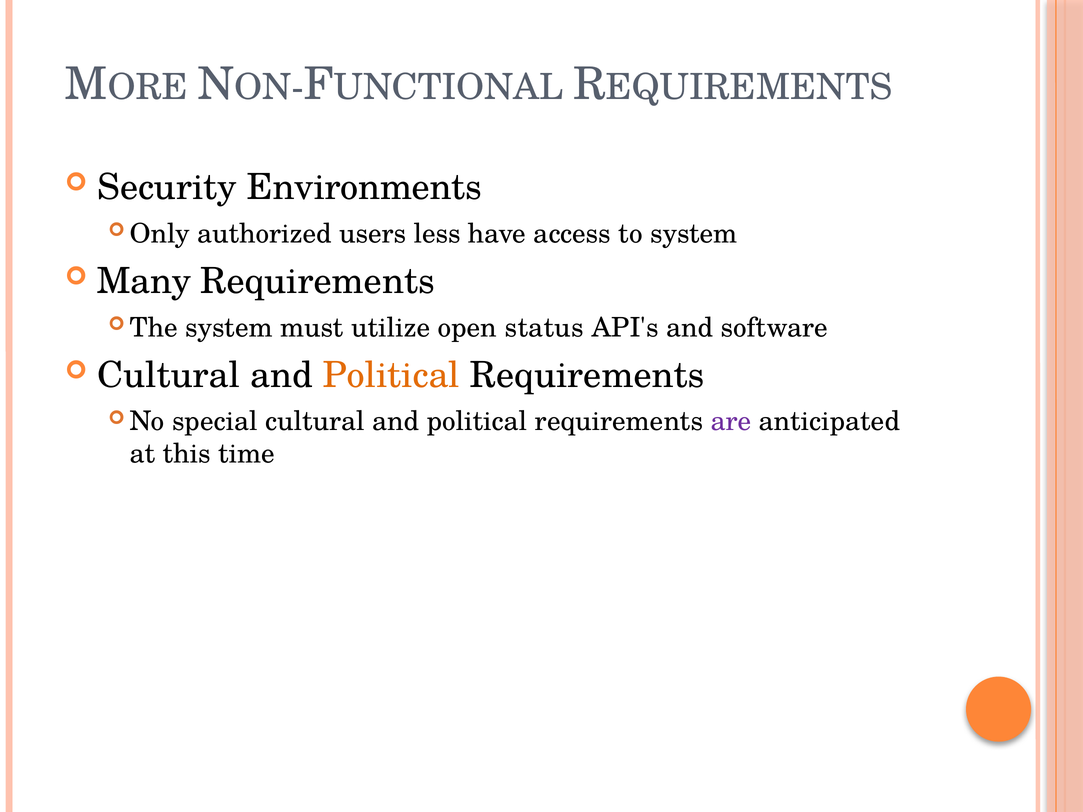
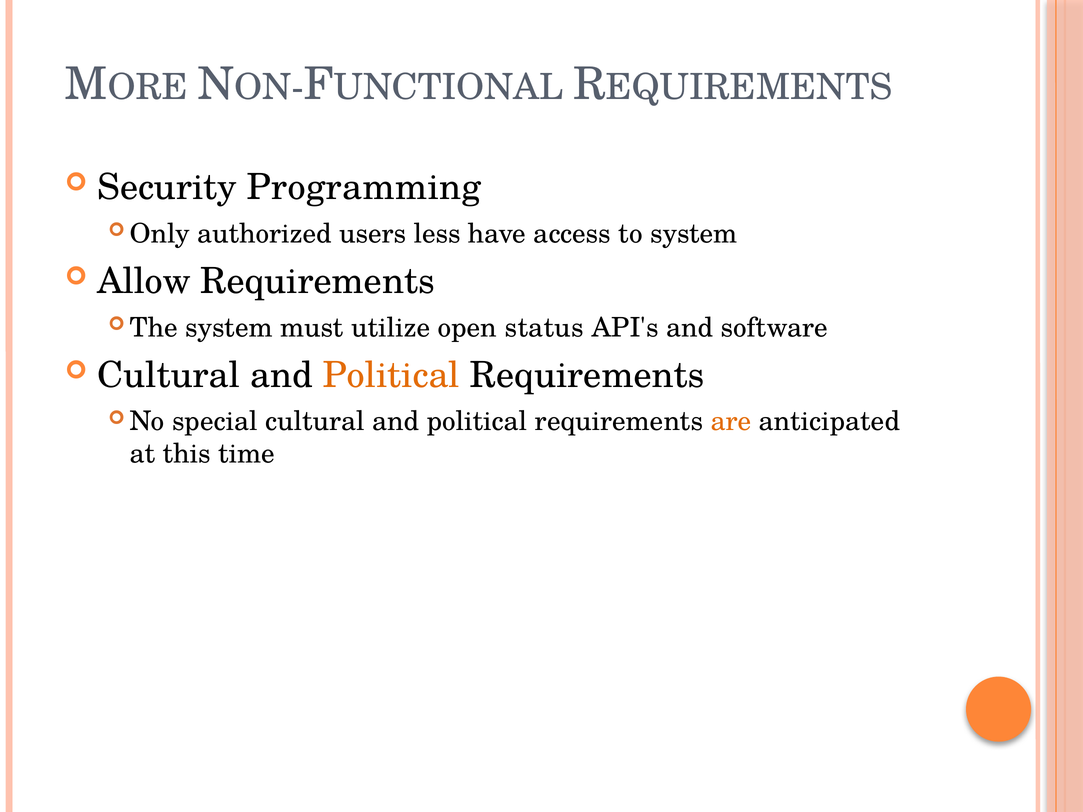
Environments: Environments -> Programming (364, 187)
Many: Many -> Allow (144, 281)
are colour: purple -> orange (731, 422)
